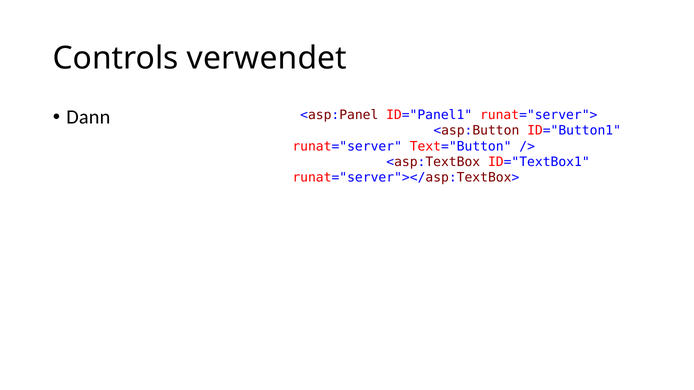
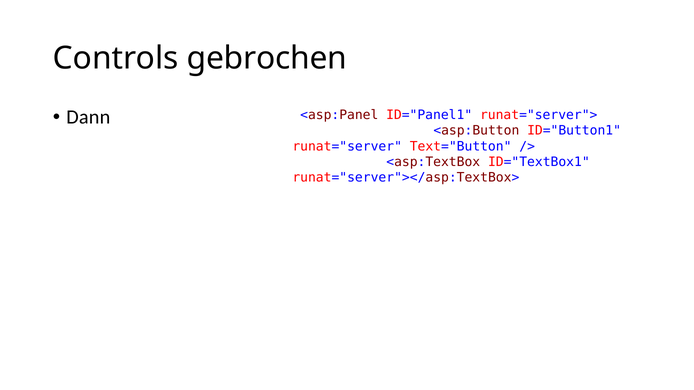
verwendet: verwendet -> gebrochen (267, 58)
